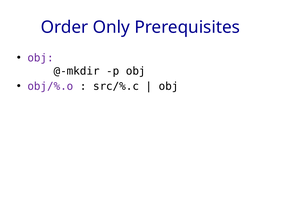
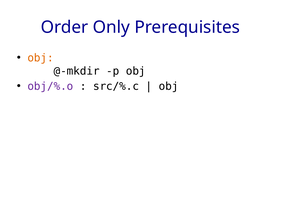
obj colour: purple -> orange (41, 58)
